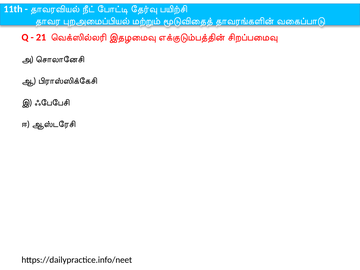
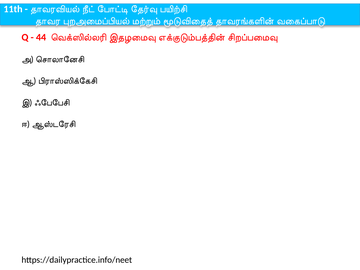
21: 21 -> 44 (41, 37)
